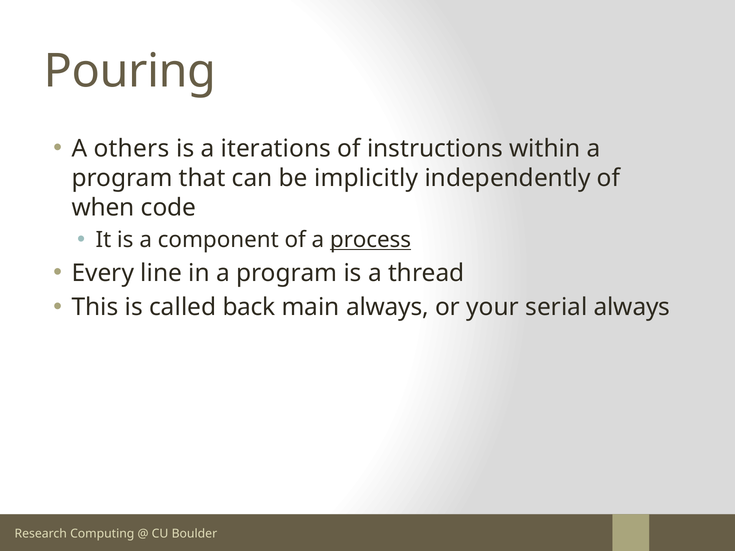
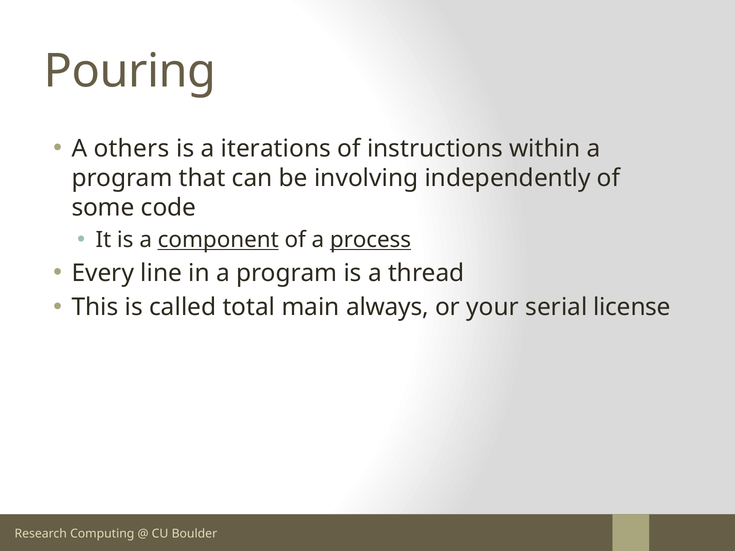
implicitly: implicitly -> involving (366, 178)
when: when -> some (103, 208)
component underline: none -> present (218, 240)
back: back -> total (249, 307)
serial always: always -> license (632, 307)
